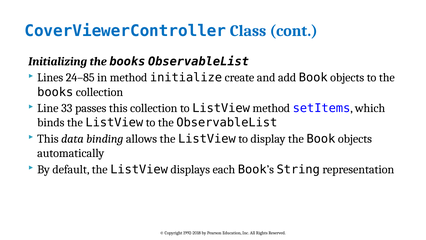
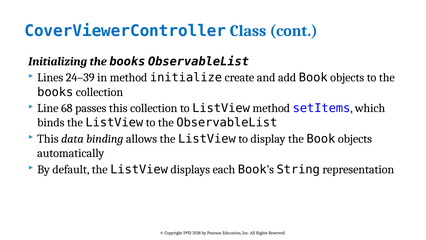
24–85: 24–85 -> 24–39 (80, 78)
33: 33 -> 68 (67, 108)
